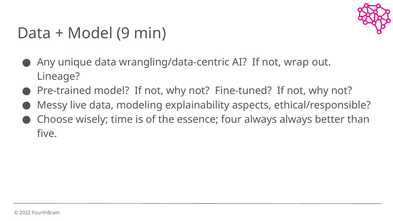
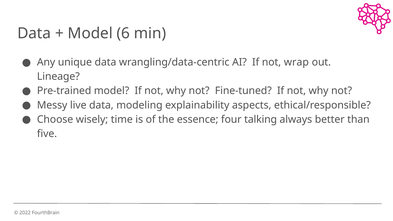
9: 9 -> 6 (123, 33)
four always: always -> talking (261, 119)
